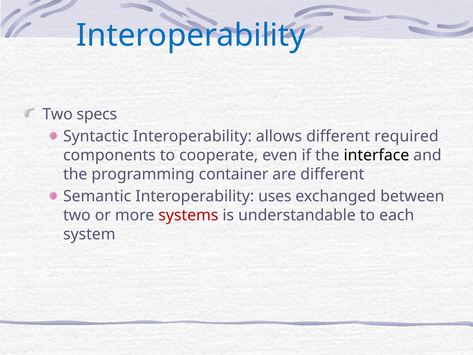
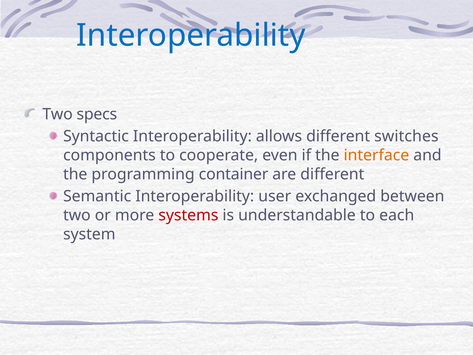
required: required -> switches (406, 136)
interface colour: black -> orange (376, 155)
uses: uses -> user (275, 196)
